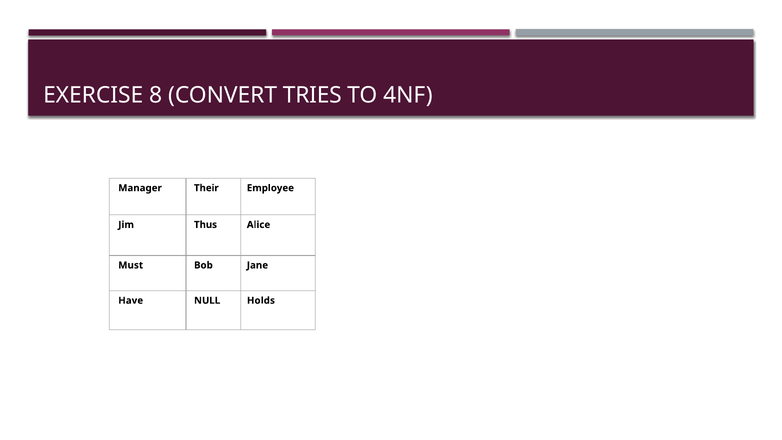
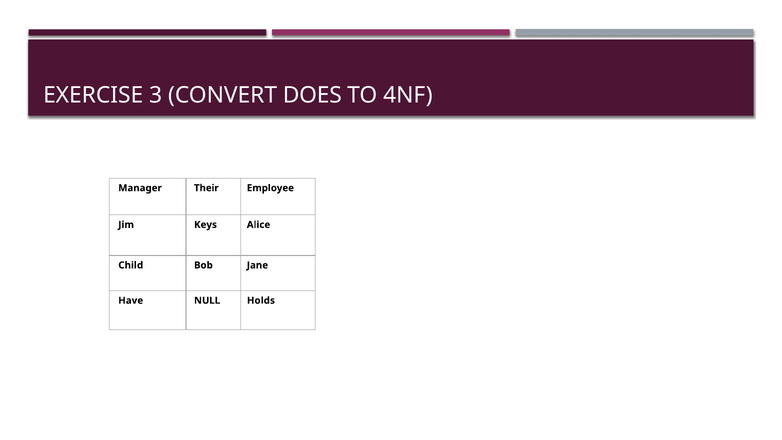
8: 8 -> 3 (156, 95)
TRIES: TRIES -> DOES (312, 95)
Thus: Thus -> Keys (205, 225)
Must: Must -> Child (131, 265)
